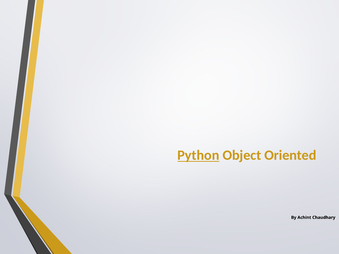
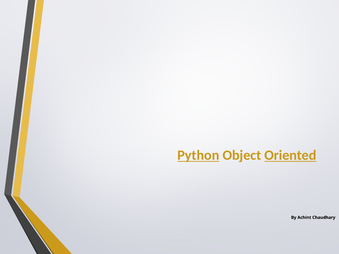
Oriented underline: none -> present (290, 155)
